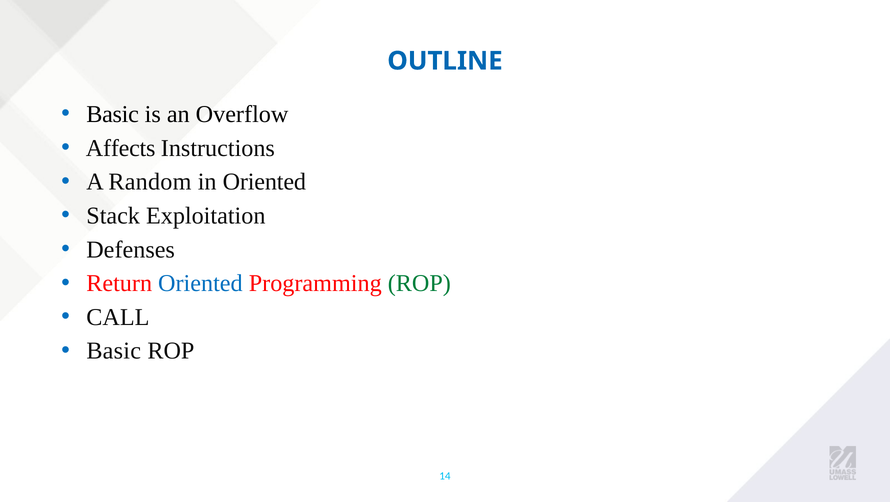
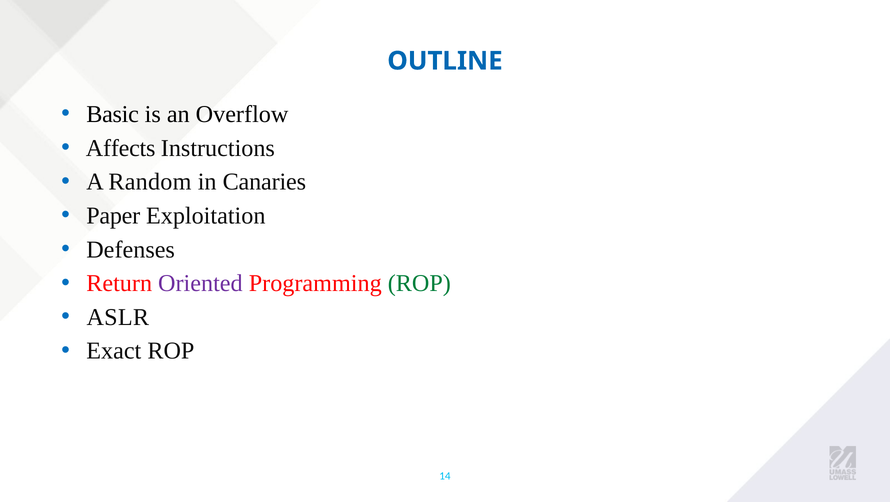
in Oriented: Oriented -> Canaries (264, 182)
Stack: Stack -> Paper (113, 216)
Oriented colour: blue -> purple (200, 283)
CALL: CALL -> ASLR (118, 317)
Basic: Basic -> Exact (114, 351)
